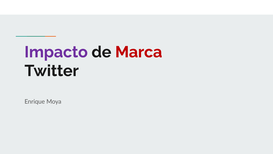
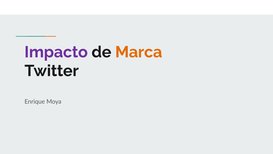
Marca colour: red -> orange (139, 52)
